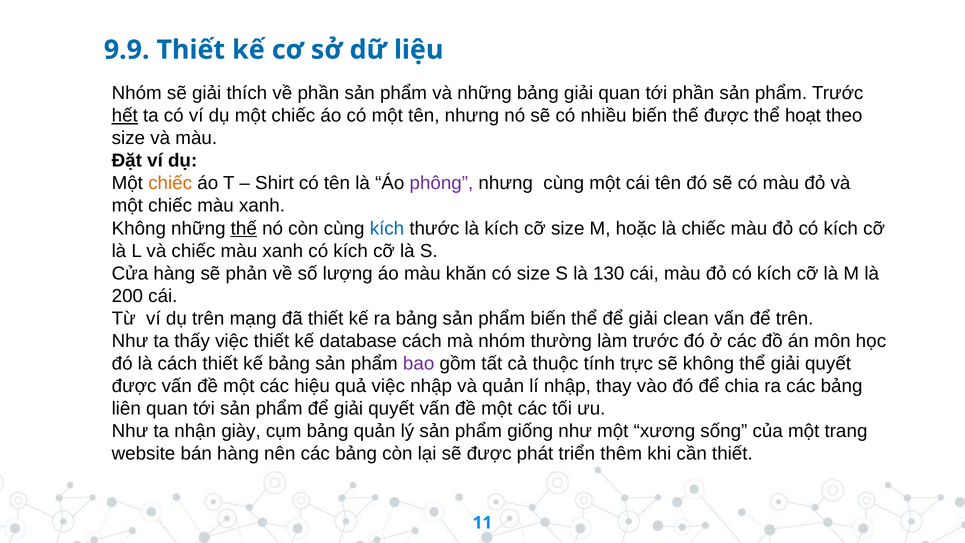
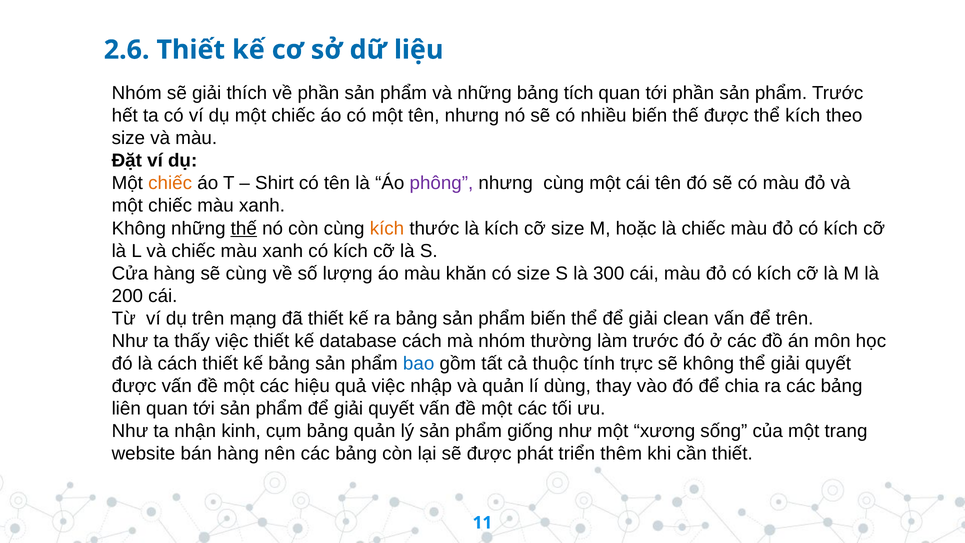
9.9: 9.9 -> 2.6 (127, 50)
bảng giải: giải -> tích (579, 93)
hết underline: present -> none (125, 116)
thể hoạt: hoạt -> kích (803, 116)
kích colour: blue -> orange (387, 228)
sẽ phản: phản -> cùng (246, 273)
130: 130 -> 300 (609, 273)
bao colour: purple -> blue (419, 363)
lí nhập: nhập -> dùng (567, 386)
giày: giày -> kinh (241, 431)
